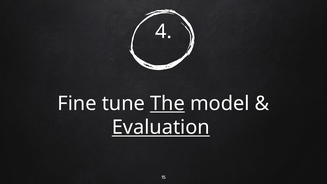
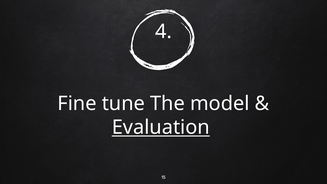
The underline: present -> none (167, 103)
